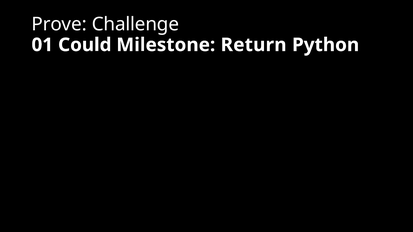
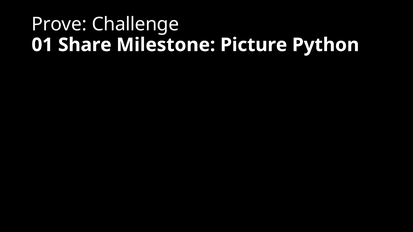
Could: Could -> Share (85, 45)
Return: Return -> Picture (254, 45)
